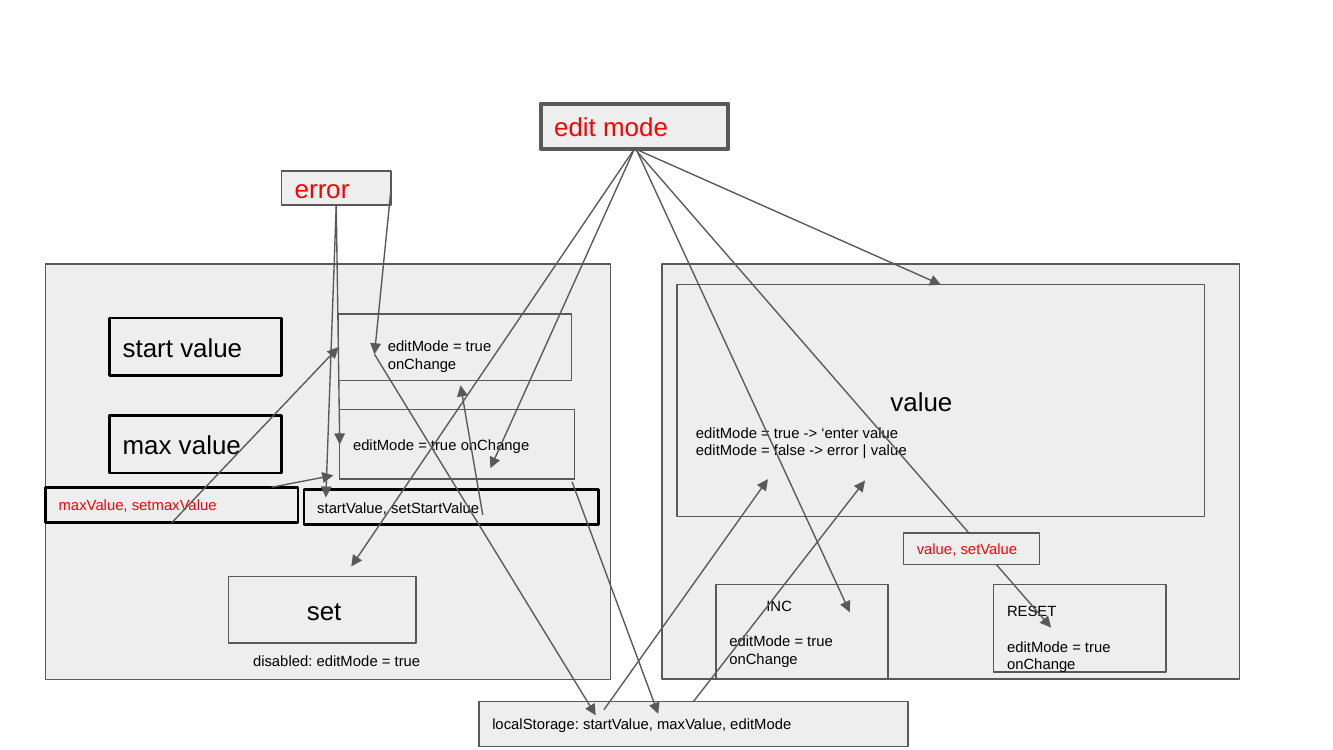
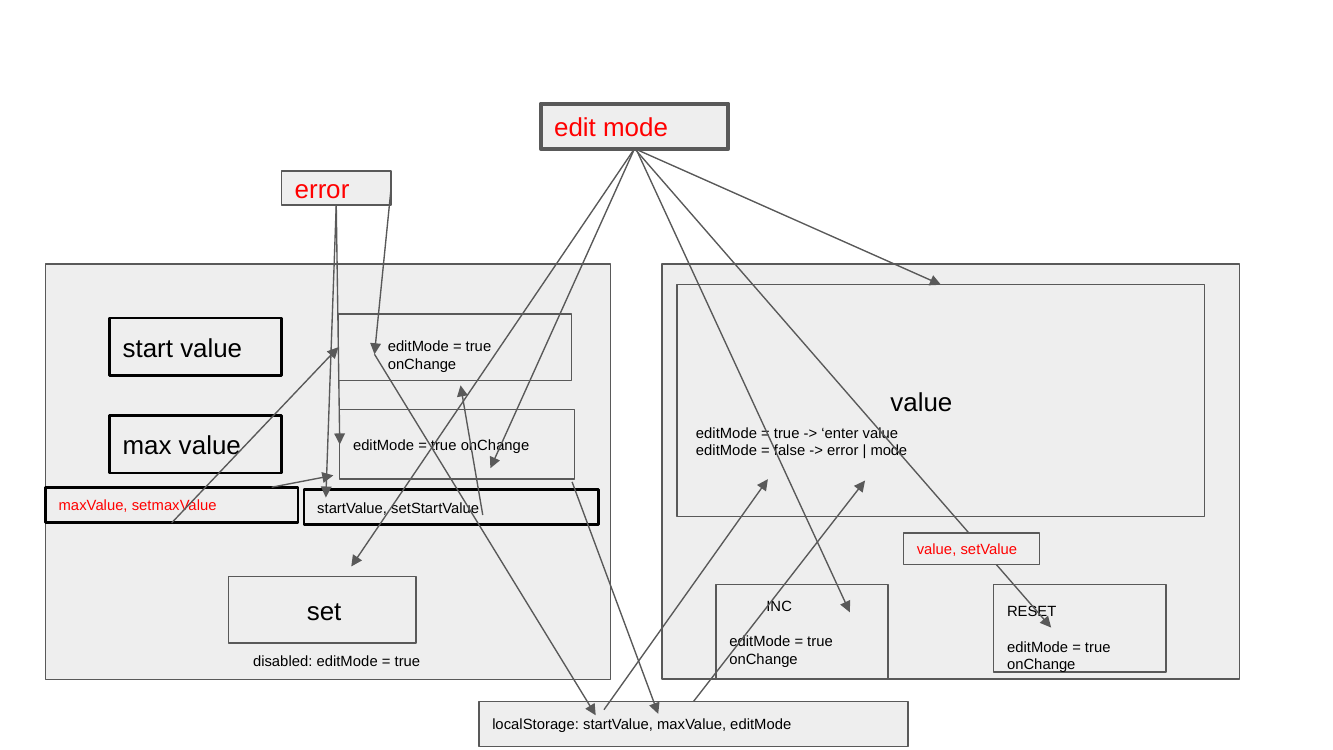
value: value -> mode (889, 451)
